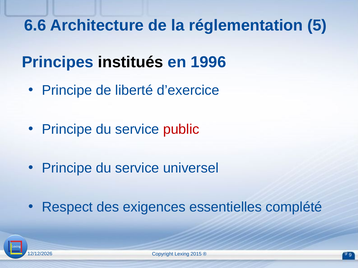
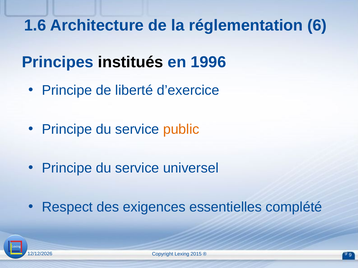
6.6: 6.6 -> 1.6 (35, 26)
5: 5 -> 6 (317, 26)
public colour: red -> orange (181, 129)
